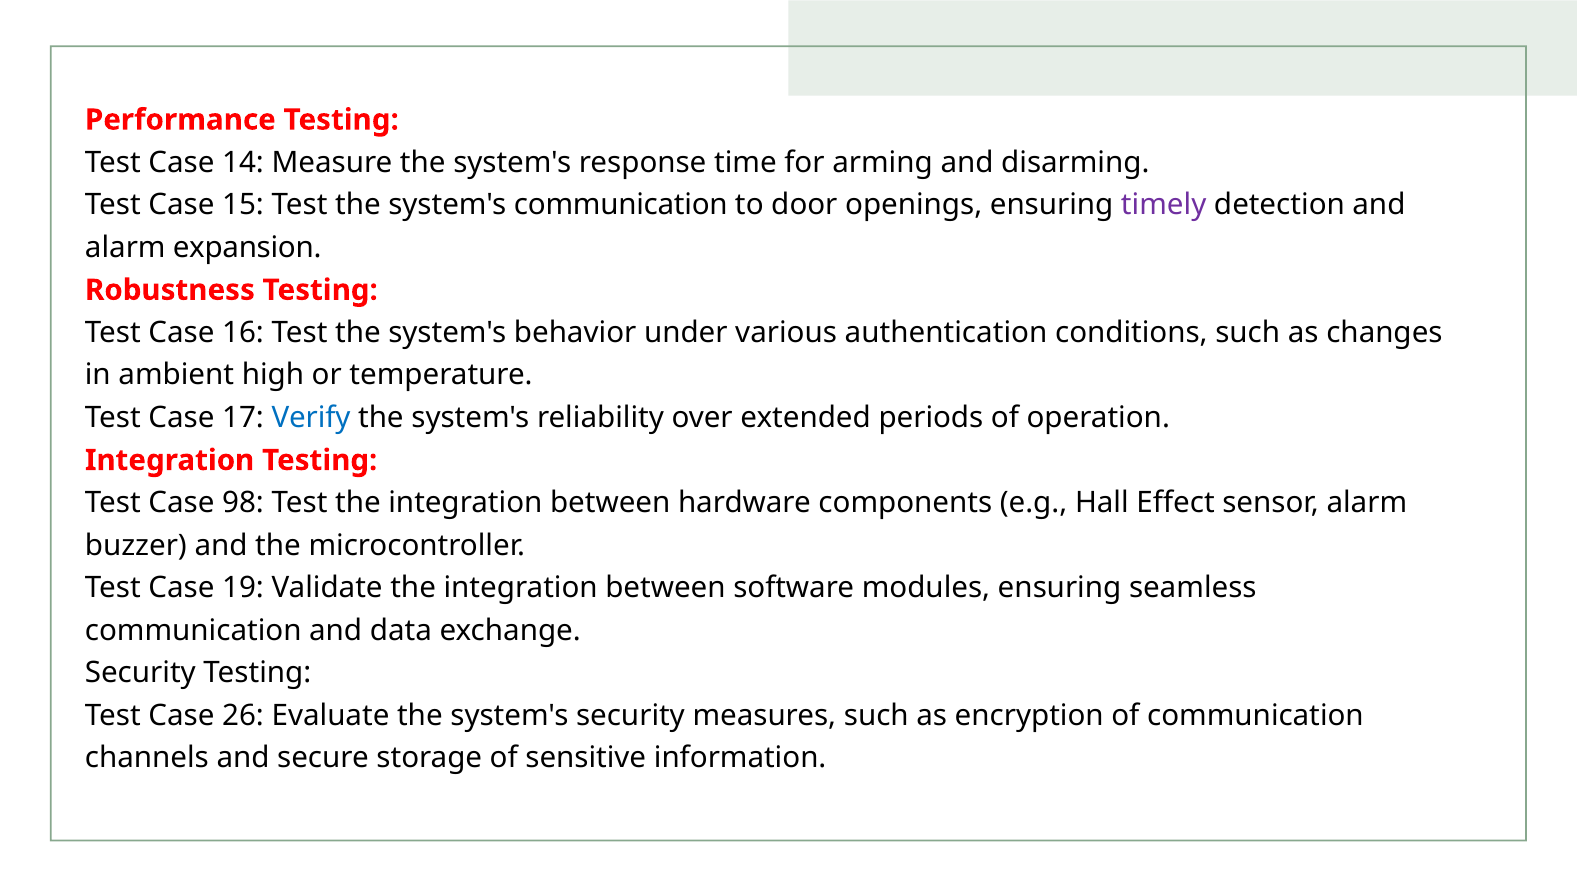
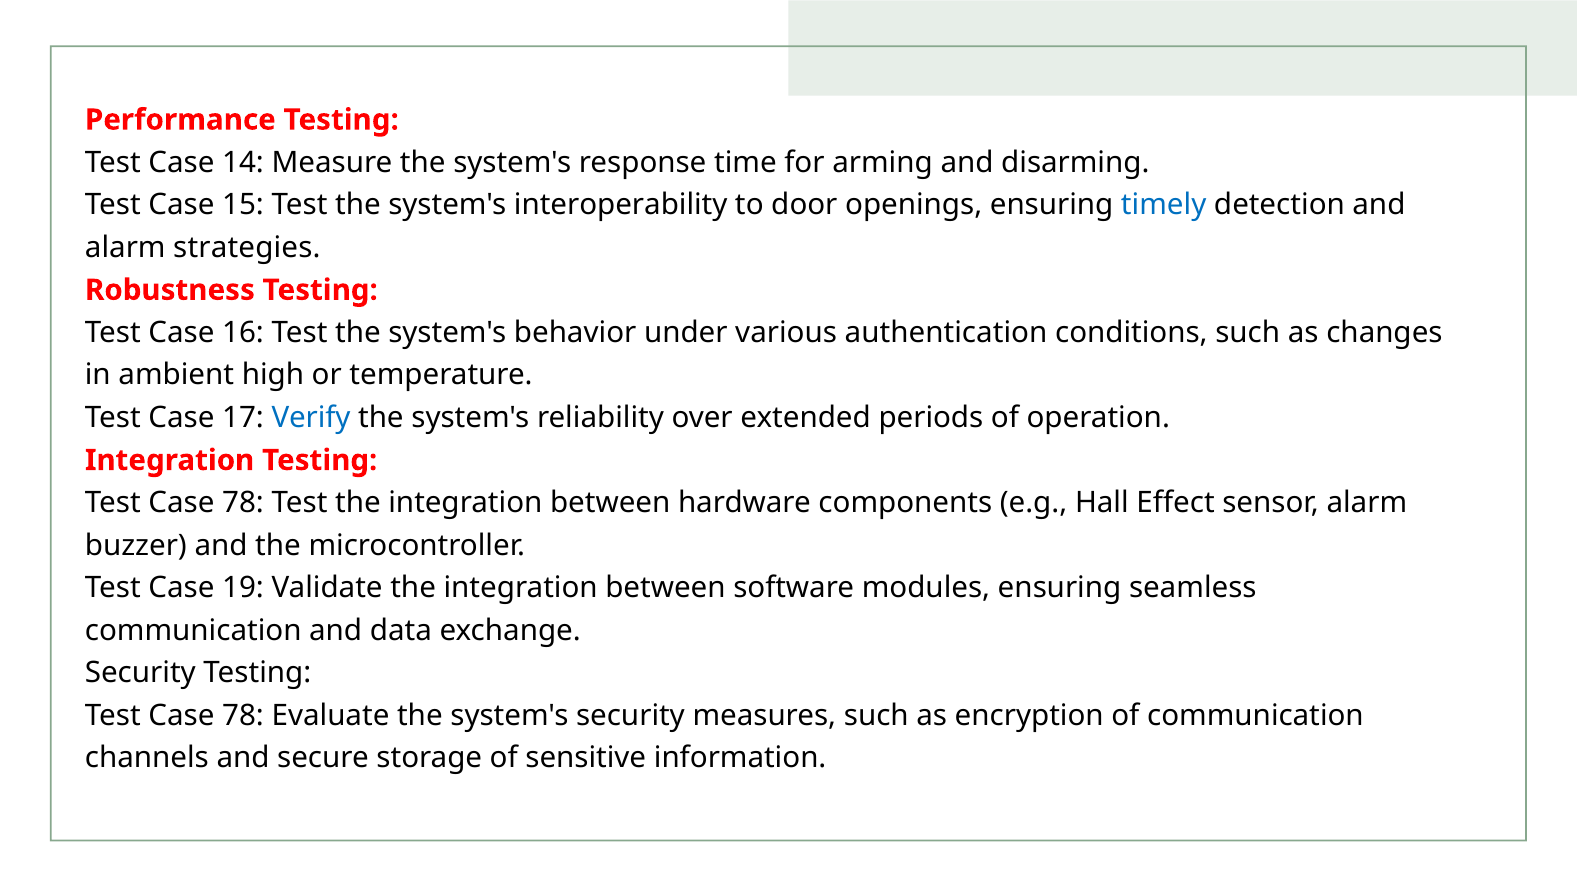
system's communication: communication -> interoperability (621, 205)
timely colour: purple -> blue (1164, 205)
expansion: expansion -> strategies (247, 248)
98: 98 -> 78 (243, 503)
26: 26 -> 78 (243, 716)
